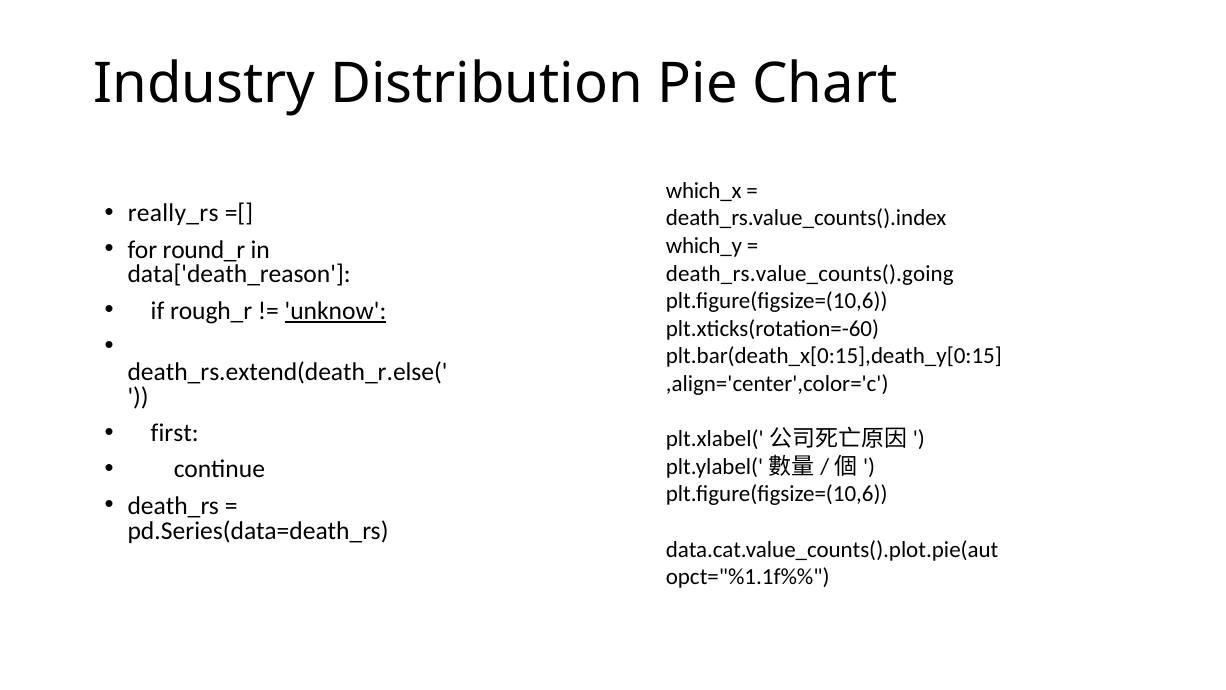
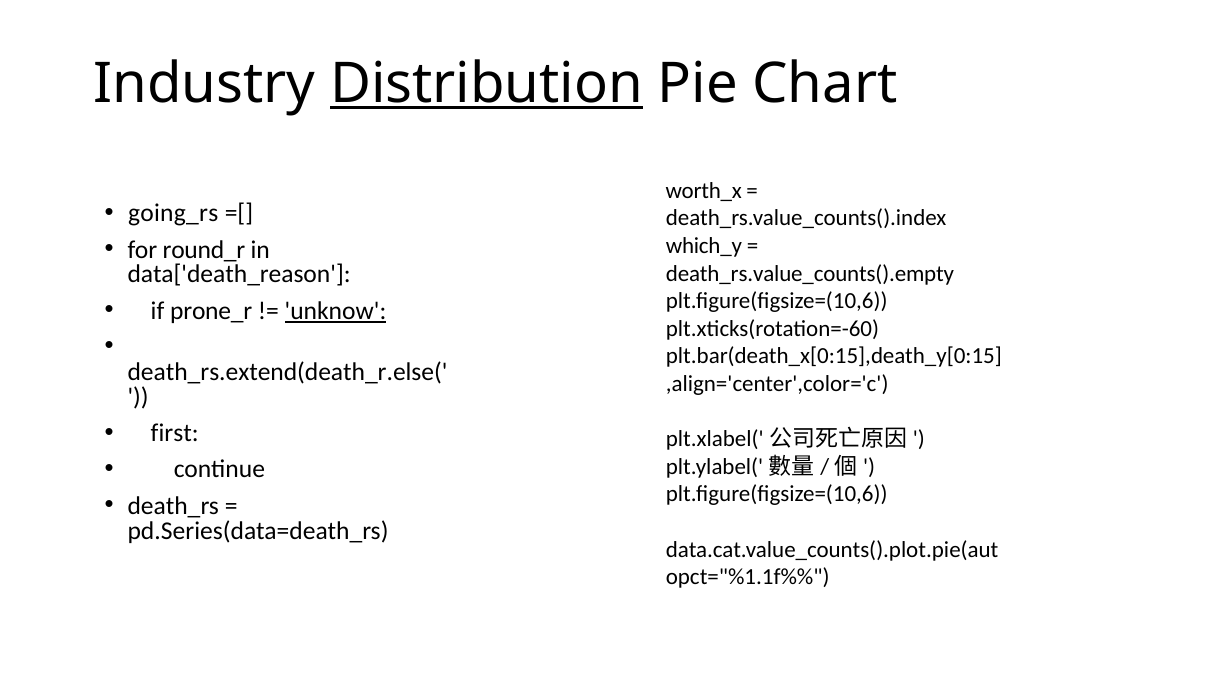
Distribution underline: none -> present (487, 83)
which_x: which_x -> worth_x (704, 191)
really_rs: really_rs -> going_rs (173, 213)
death_rs.value_counts().going: death_rs.value_counts().going -> death_rs.value_counts().empty (810, 273)
rough_r: rough_r -> prone_r (211, 311)
